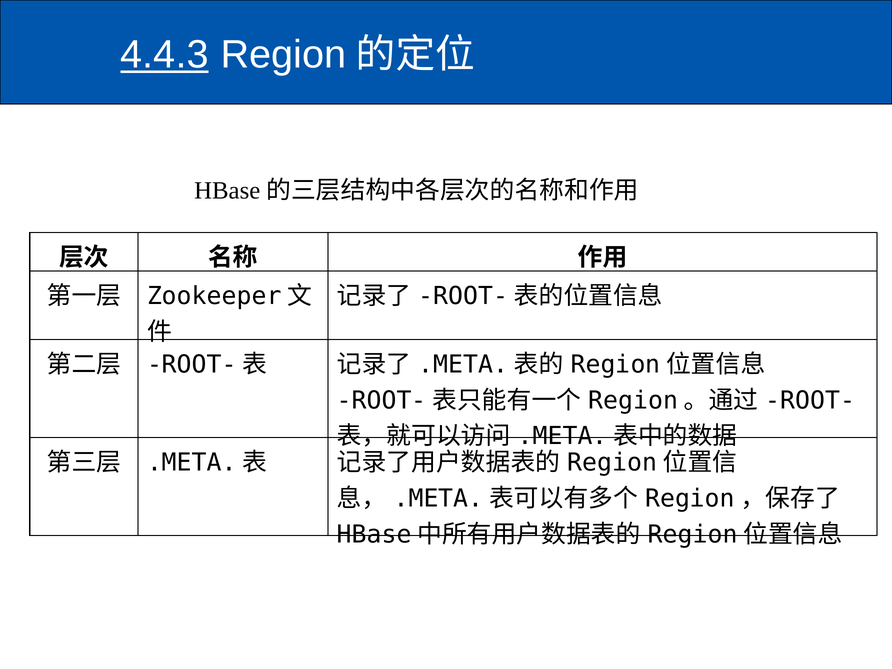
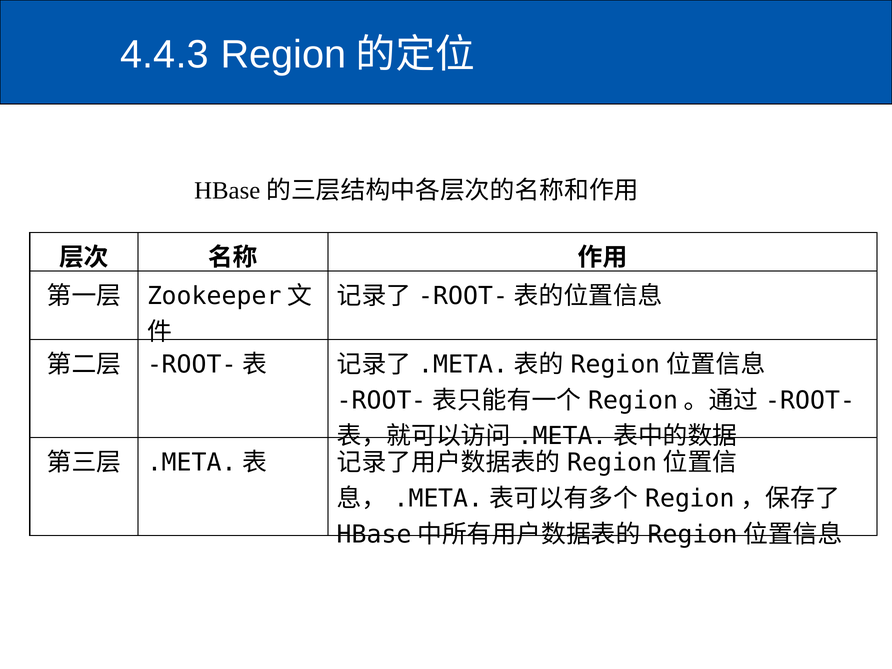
4.4.3 underline: present -> none (164, 55)
